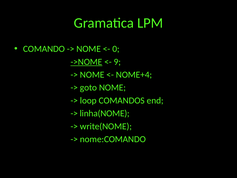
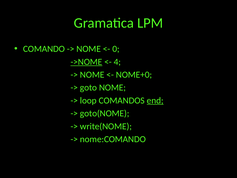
9: 9 -> 4 (117, 62)
NOME+4: NOME+4 -> NOME+0 (134, 75)
end underline: none -> present (155, 100)
linha(NOME: linha(NOME -> goto(NOME (105, 113)
